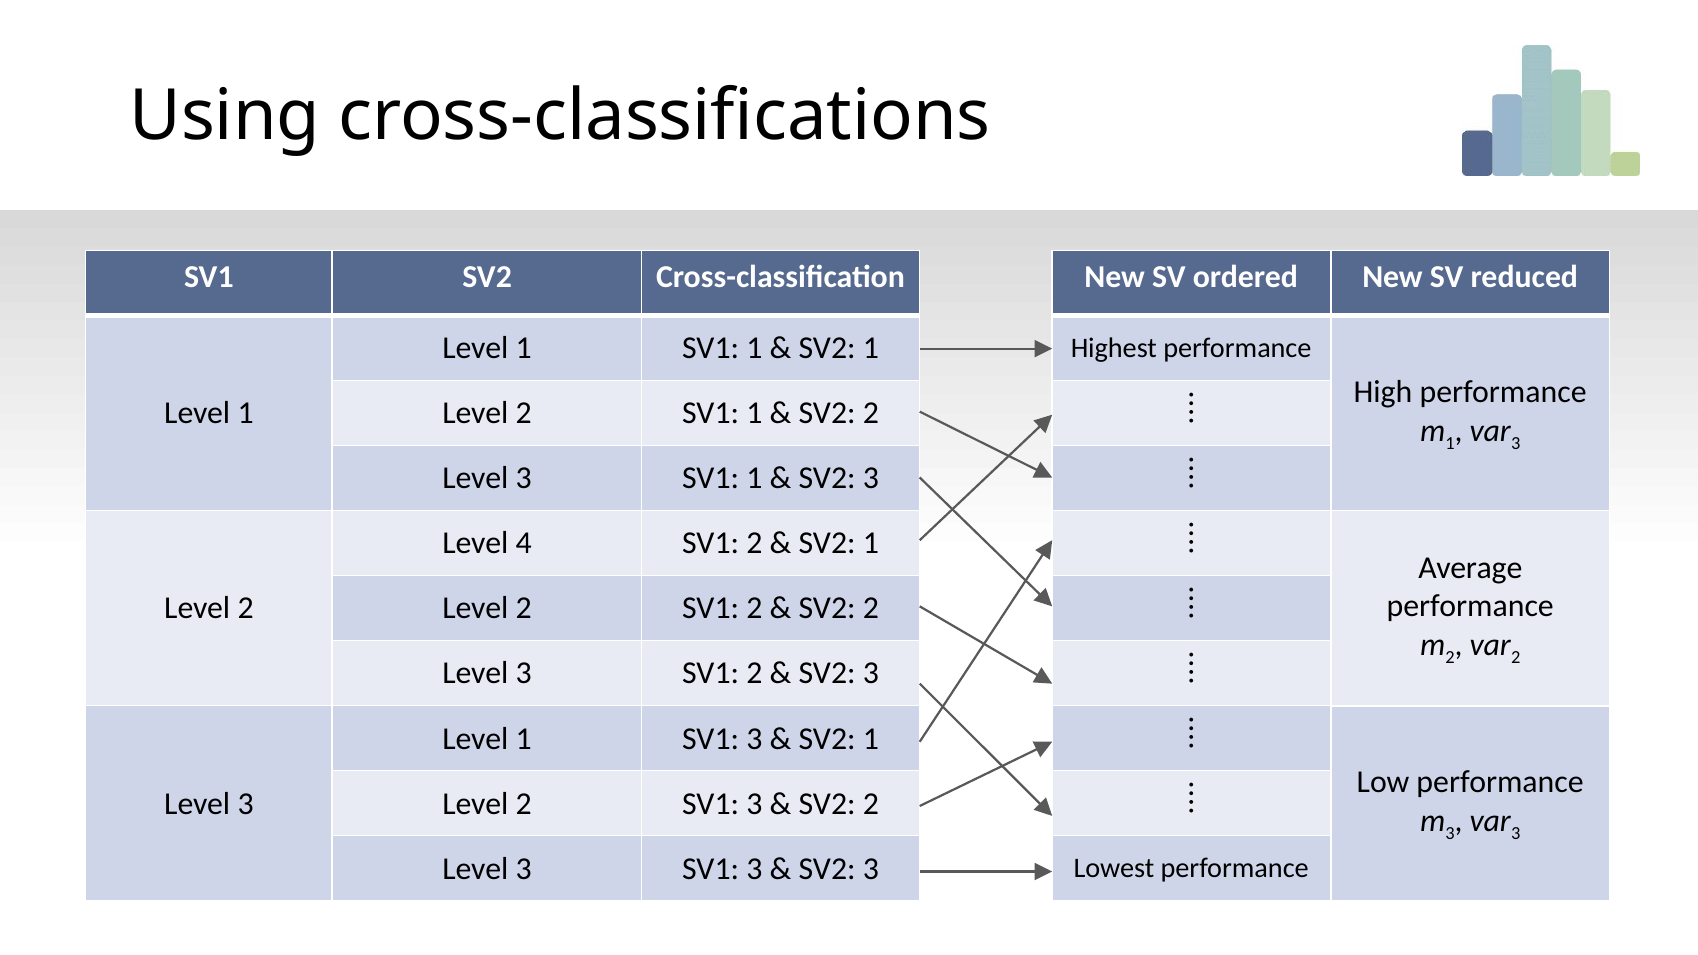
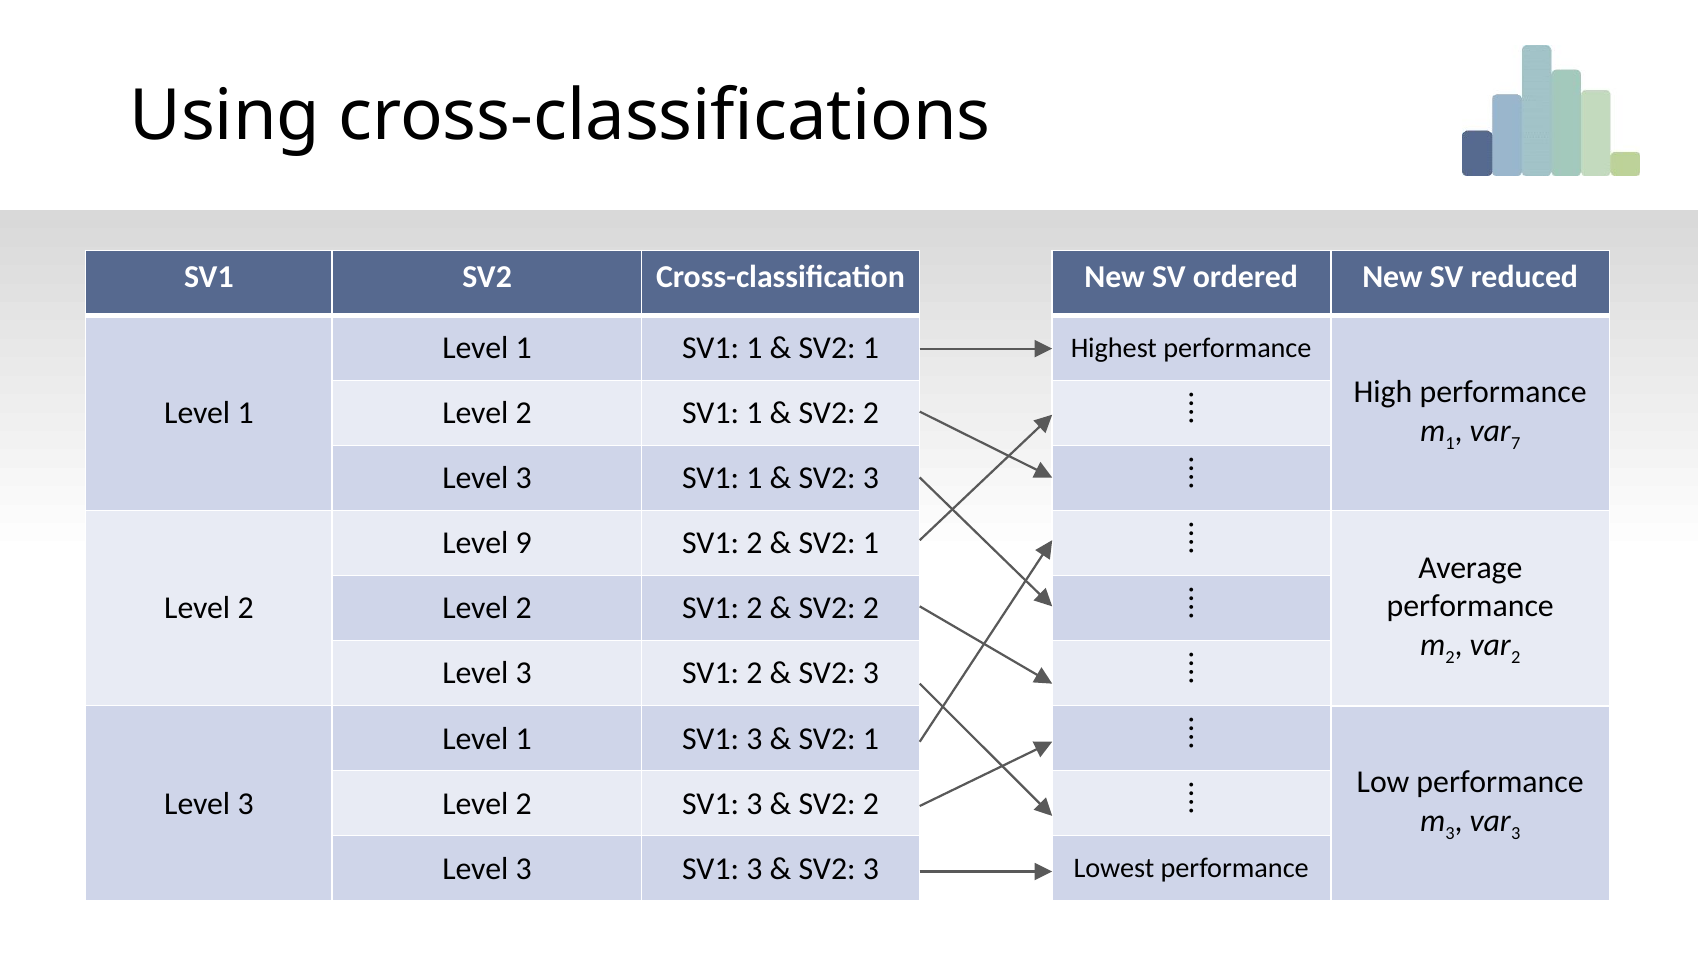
3: 3 -> 7 (1516, 443)
4: 4 -> 9 (524, 544)
